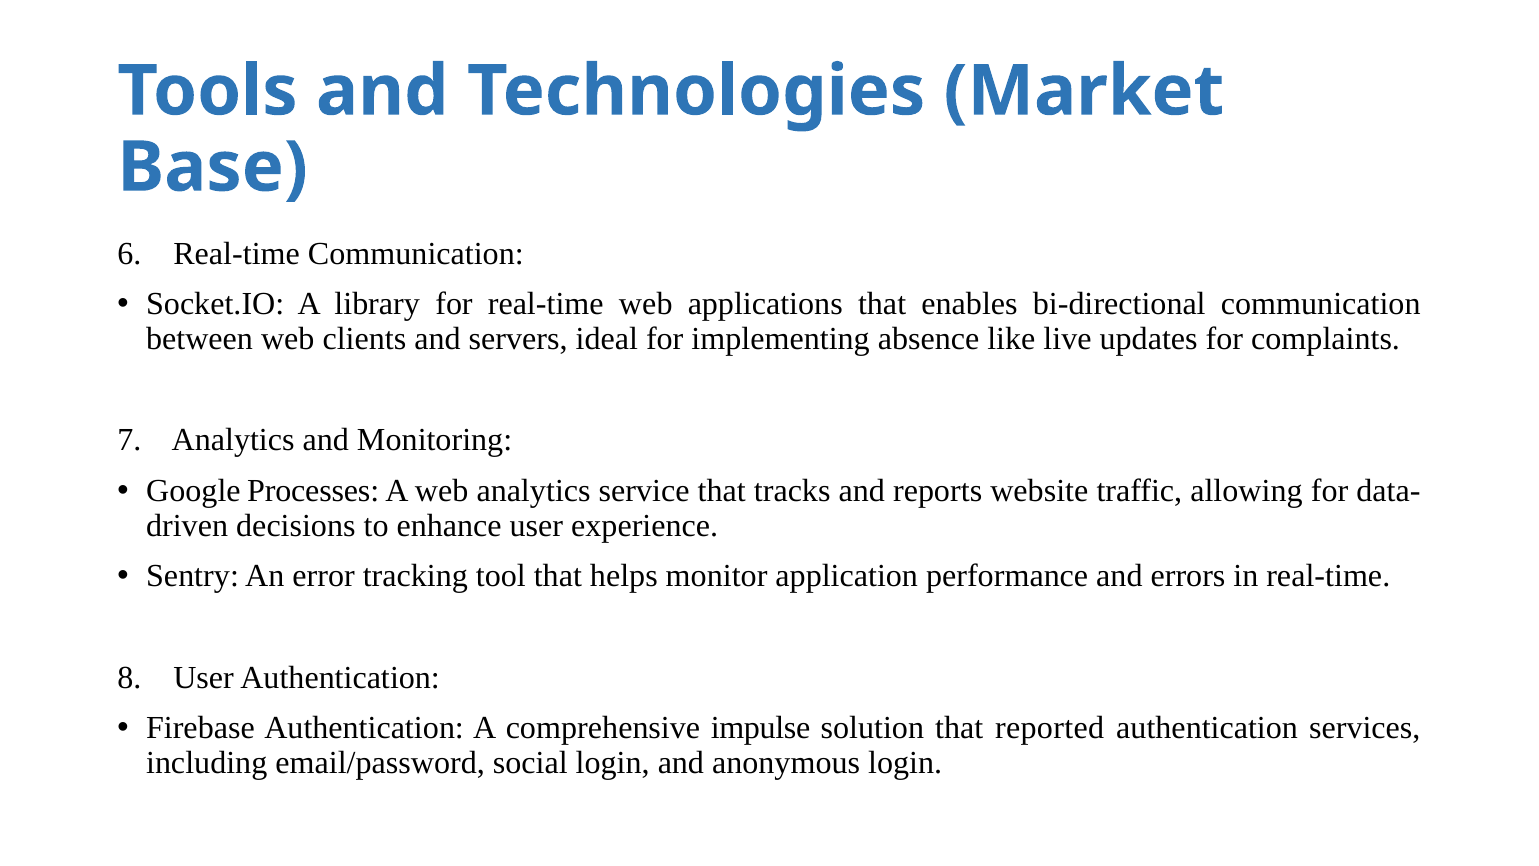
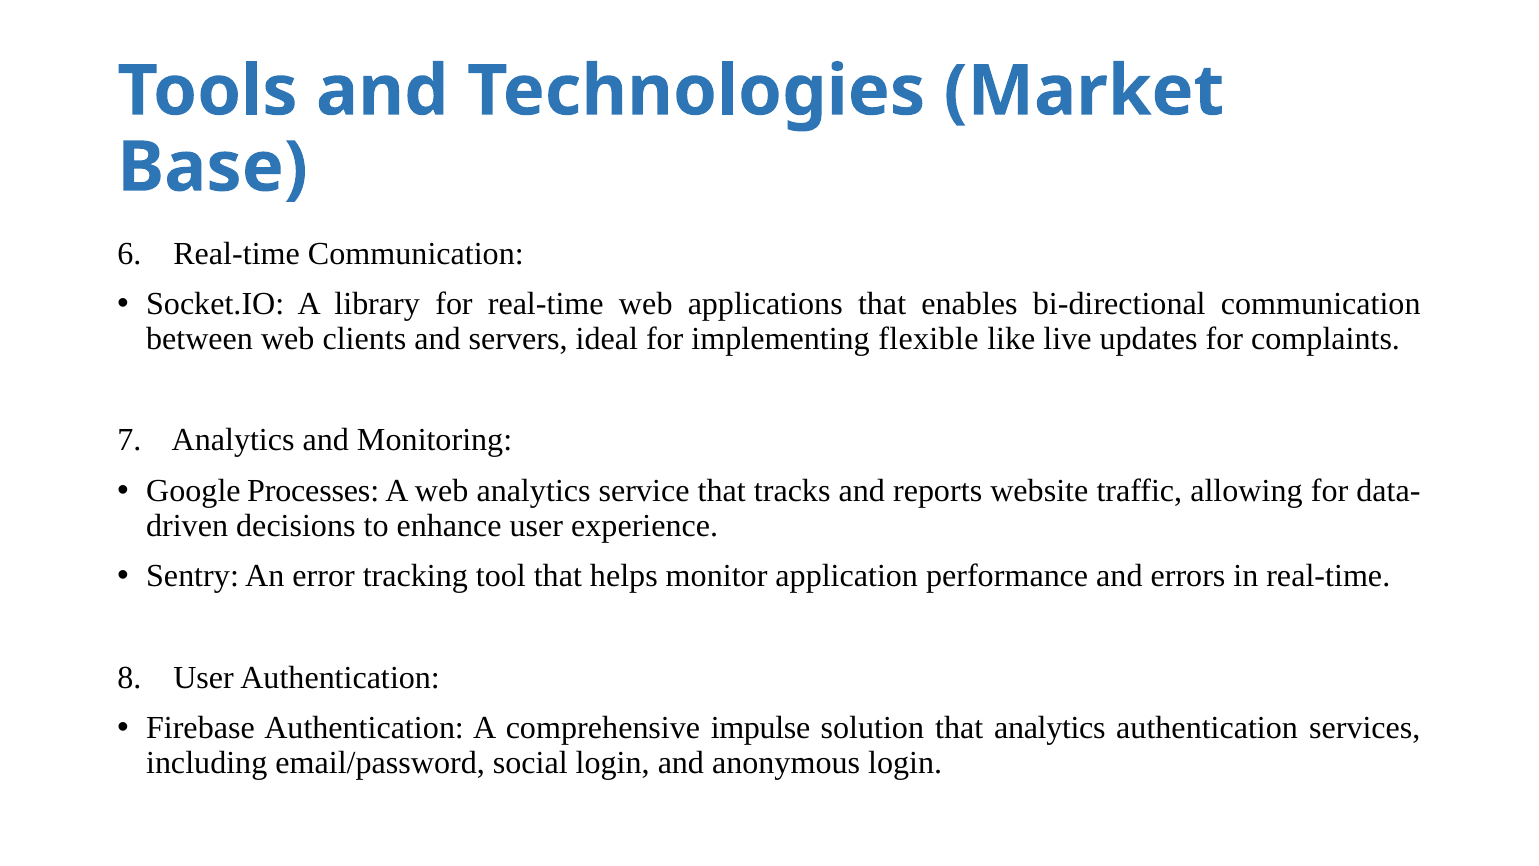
absence: absence -> flexible (928, 339)
that reported: reported -> analytics (1050, 728)
